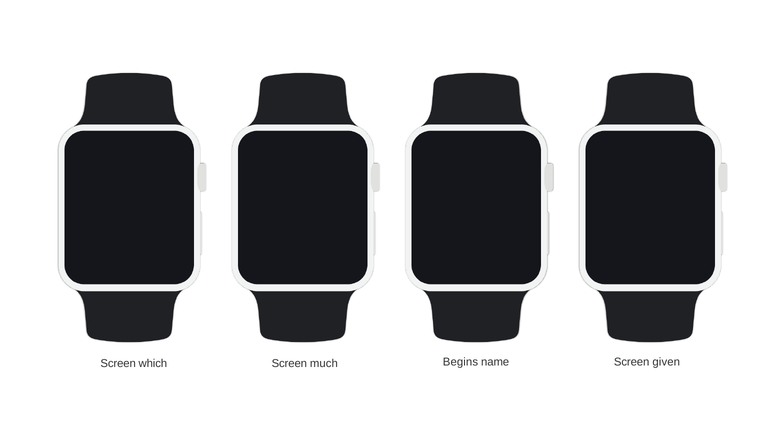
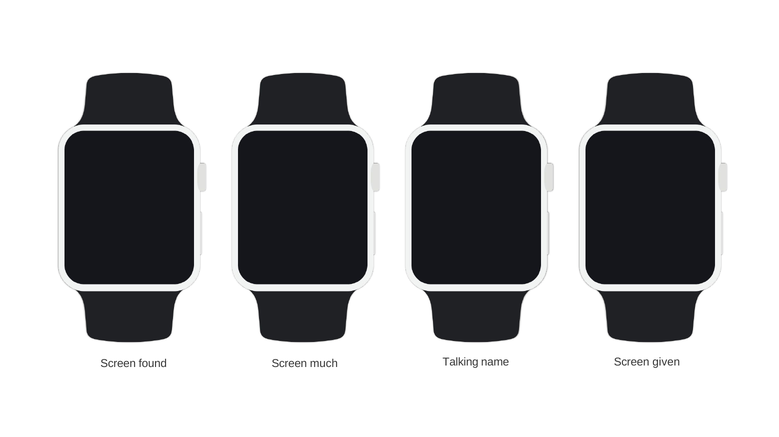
Begins: Begins -> Talking (461, 362)
which: which -> found (153, 364)
